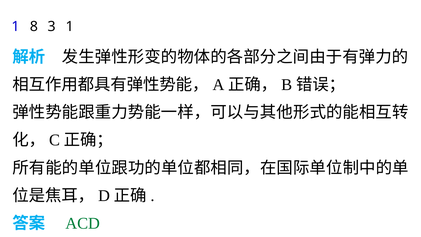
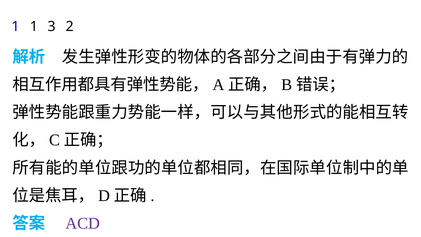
1 8: 8 -> 1 (34, 26)
3 1: 1 -> 2 (70, 26)
ACD colour: green -> purple (83, 223)
